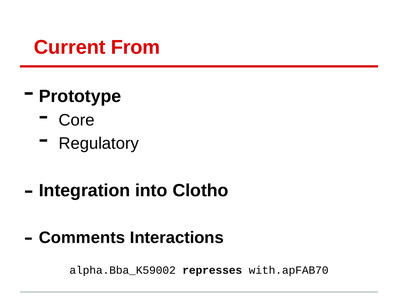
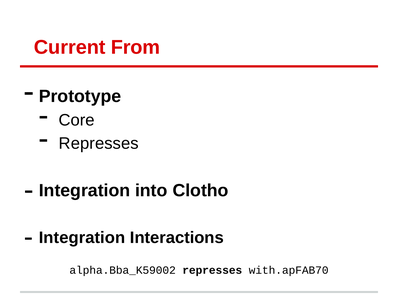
Regulatory: Regulatory -> Represses (99, 143)
Comments: Comments -> Integration (82, 237)
